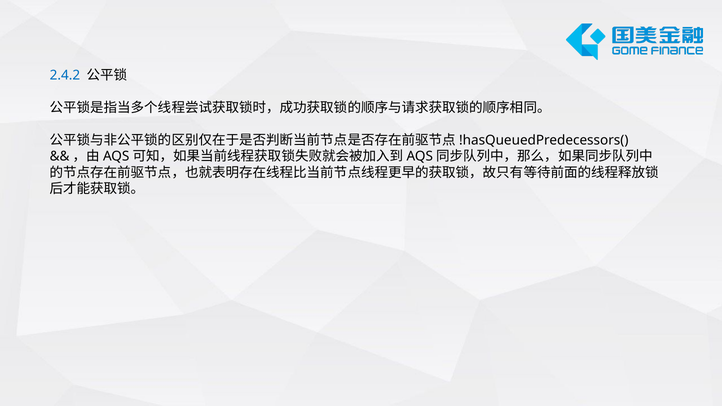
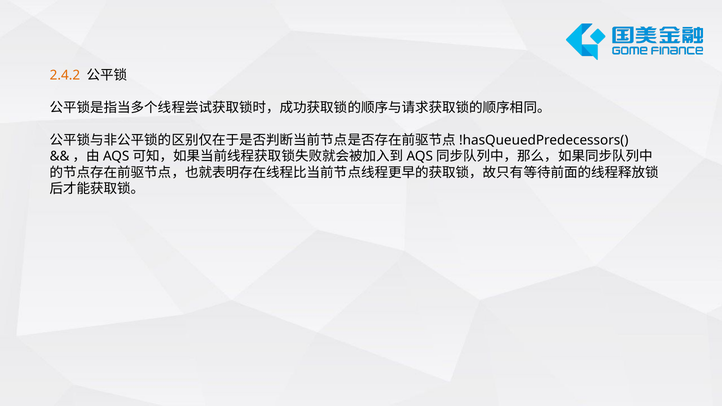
2.4.2 colour: blue -> orange (65, 75)
